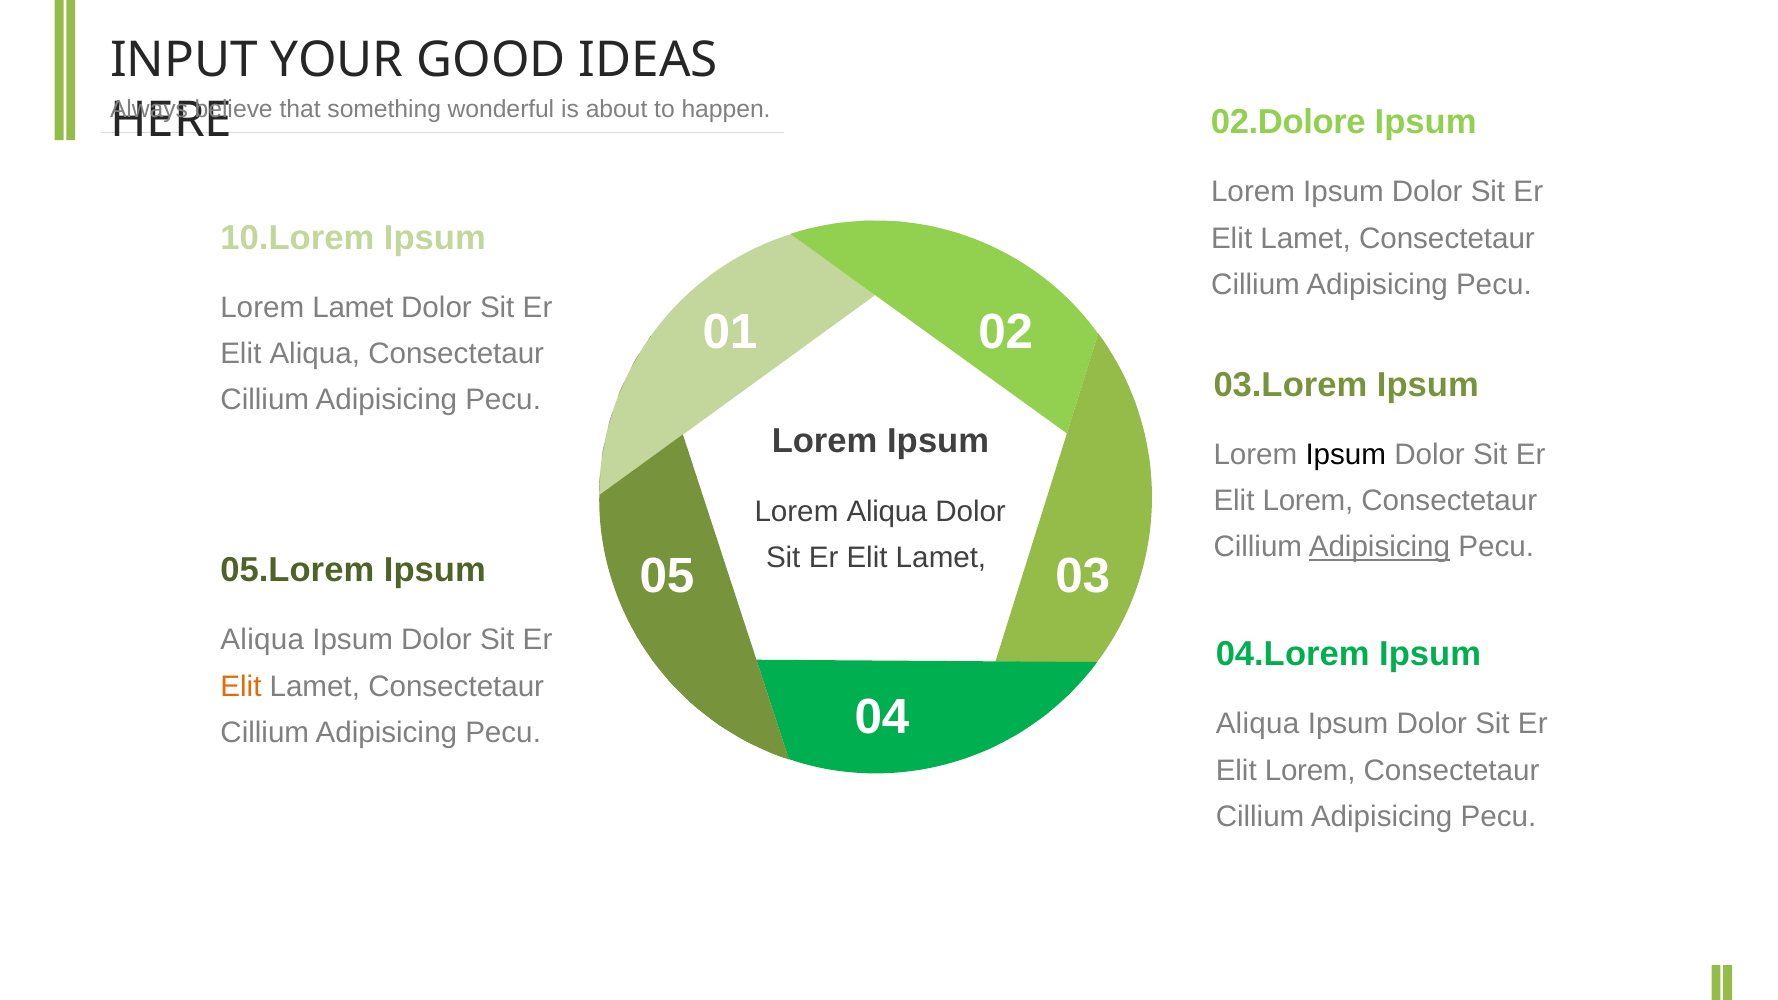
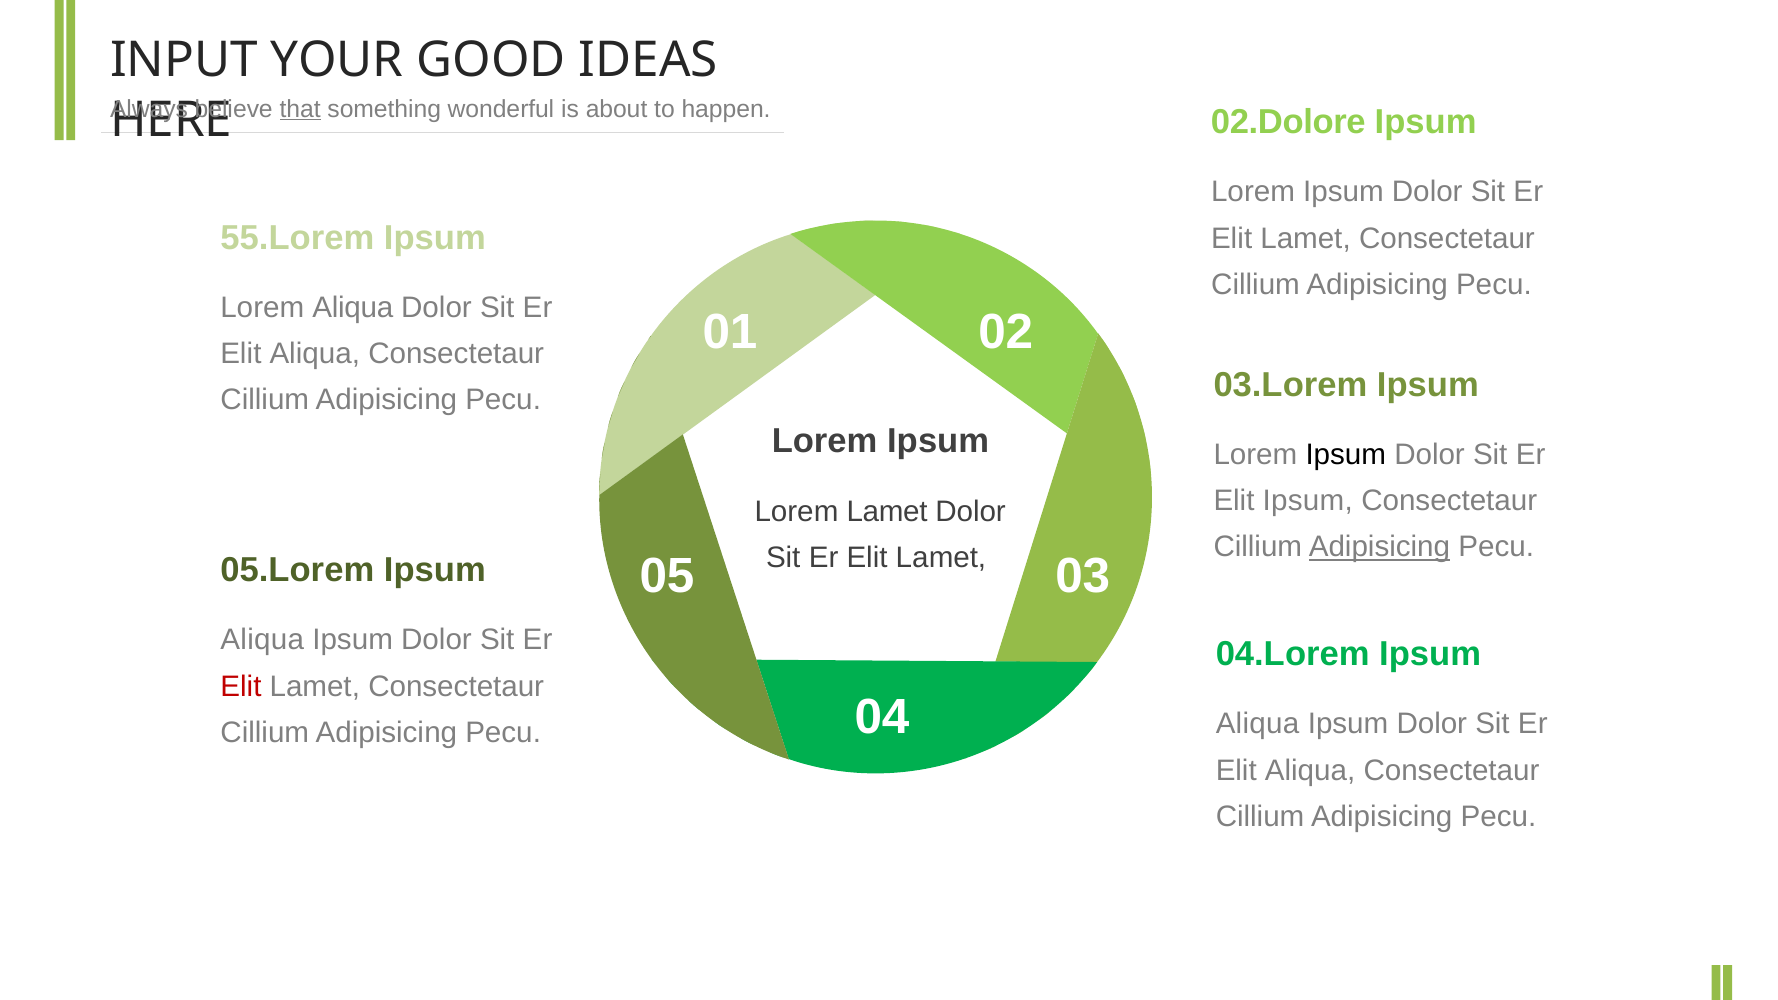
that underline: none -> present (300, 109)
10.Lorem: 10.Lorem -> 55.Lorem (297, 238)
Lorem Lamet: Lamet -> Aliqua (353, 308)
Lorem: Lorem -> Ipsum (1308, 501)
Lorem Aliqua: Aliqua -> Lamet (887, 512)
Elit colour: orange -> red (241, 686)
Lorem: Lorem -> Aliqua (1310, 770)
